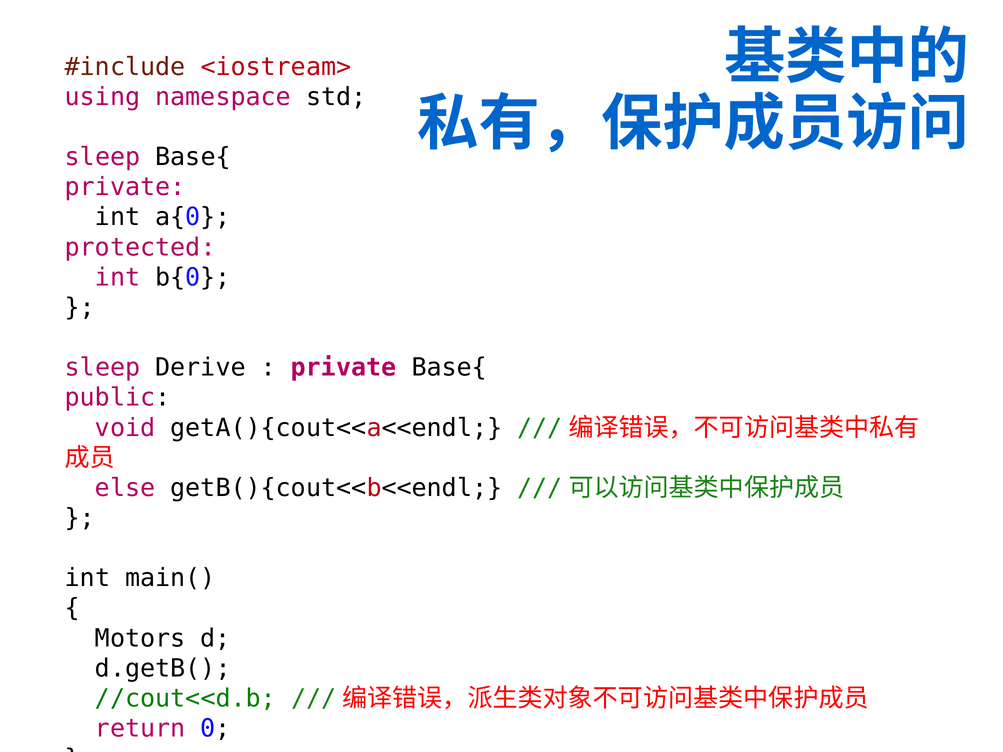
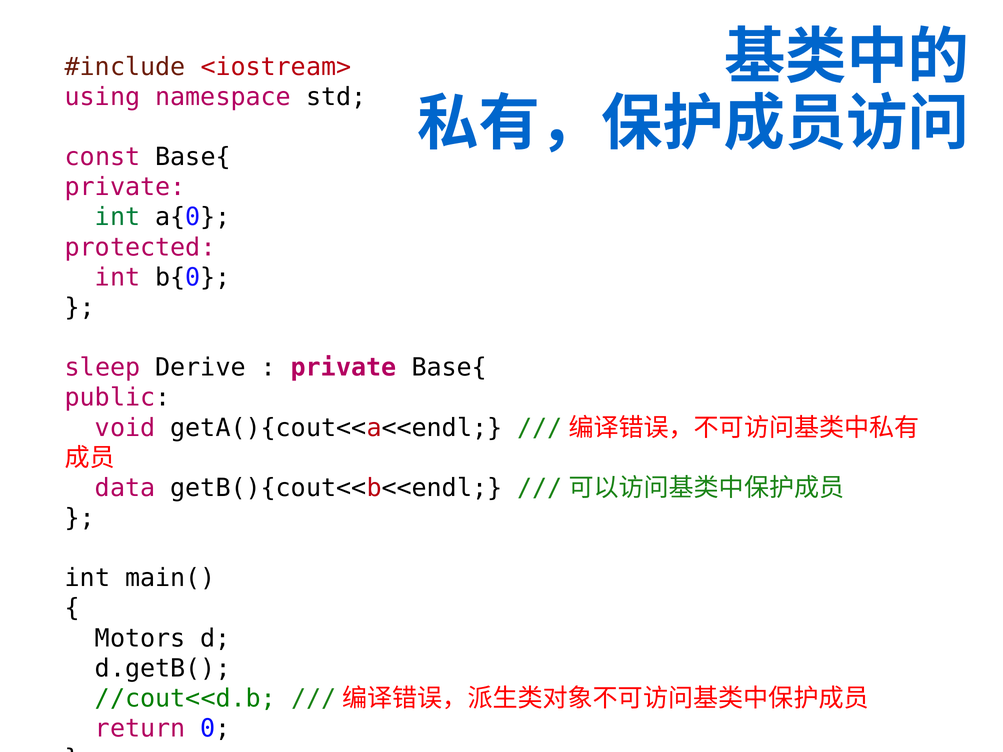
sleep: sleep -> const (103, 157)
int colour: black -> green (118, 217)
else: else -> data (125, 488)
